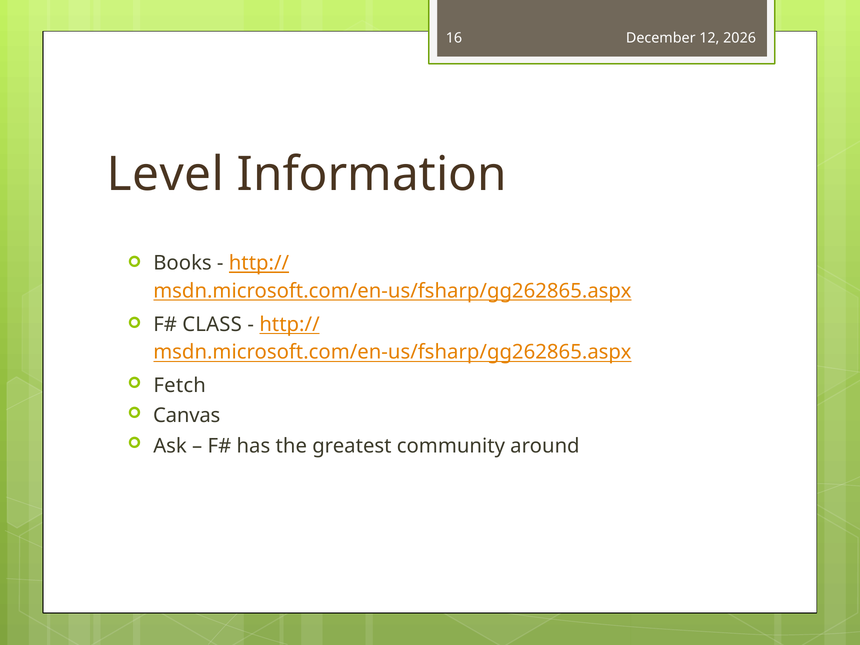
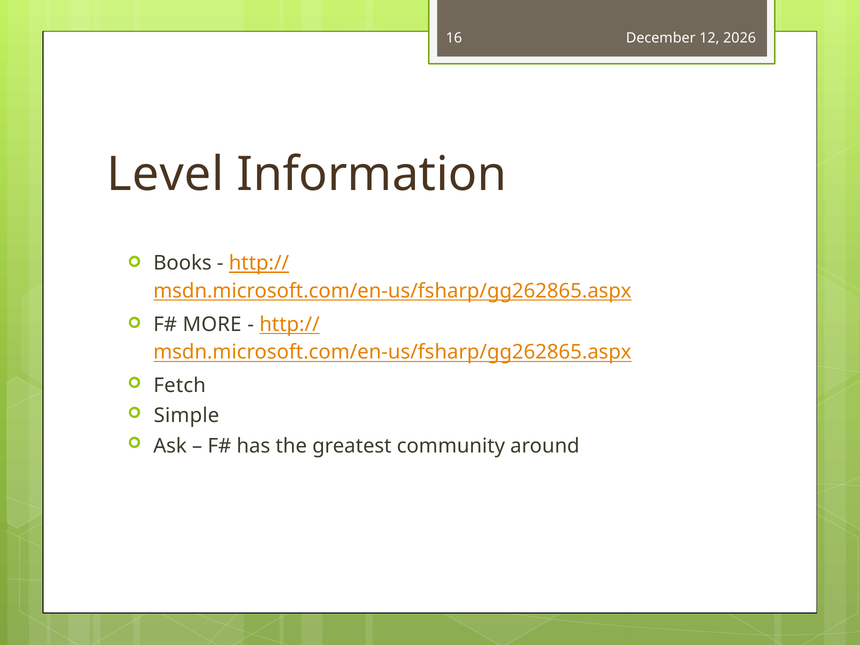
CLASS: CLASS -> MORE (212, 324)
Canvas: Canvas -> Simple (186, 416)
